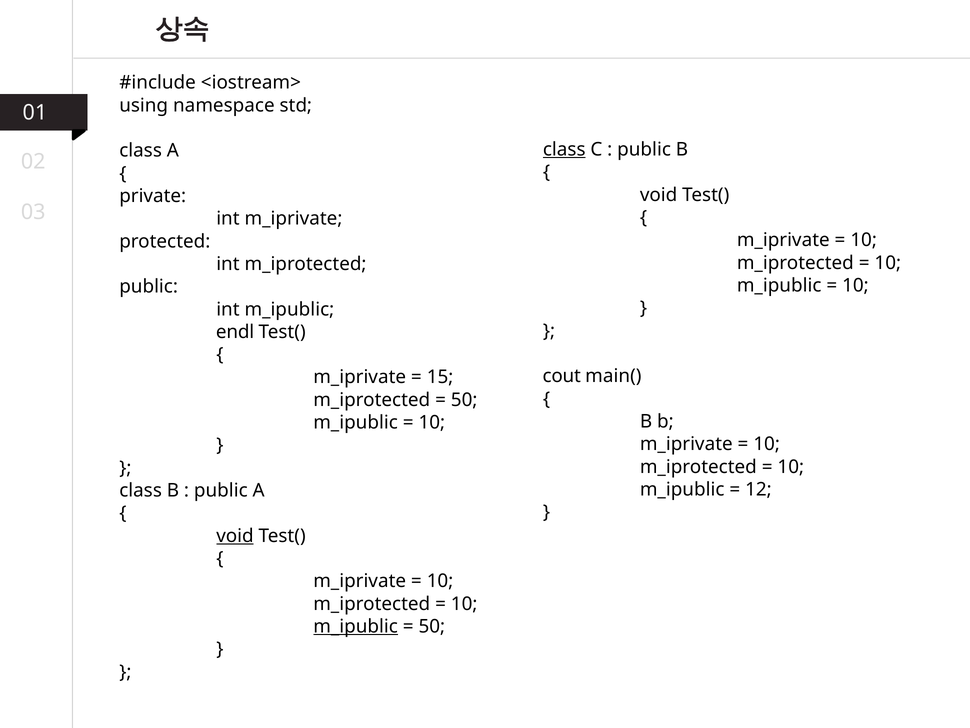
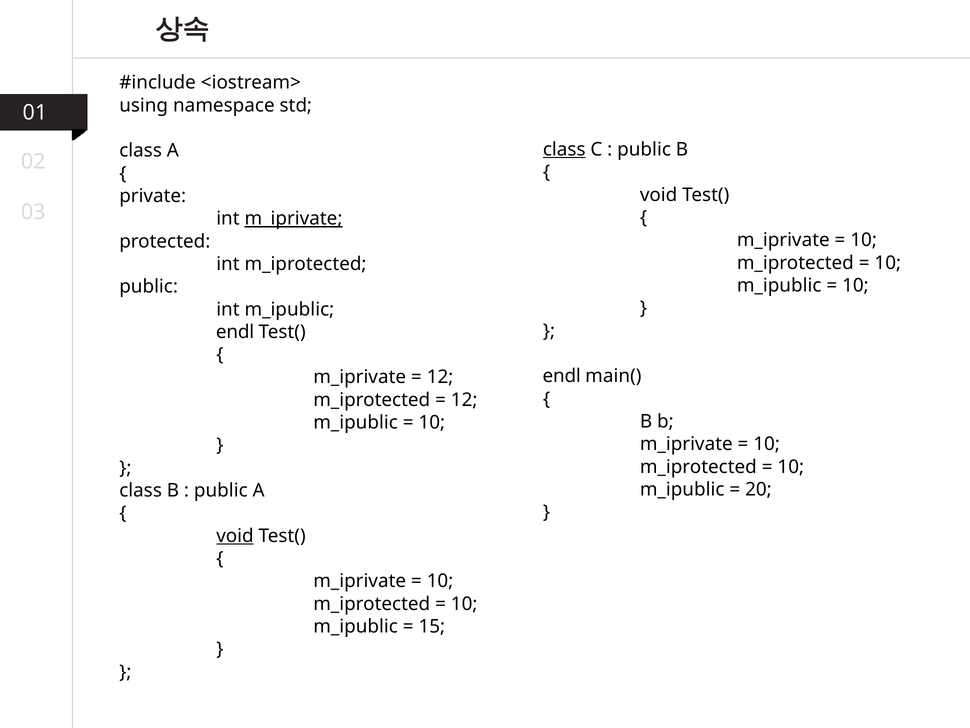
m_iprivate underline: none -> present (293, 218)
cout: cout -> endl (562, 376)
15: 15 -> 12 (440, 377)
50: 50 -> 12 (464, 400)
12: 12 -> 20 (758, 489)
m_ipublic underline: present -> none (356, 626)
50: 50 -> 15 (432, 626)
